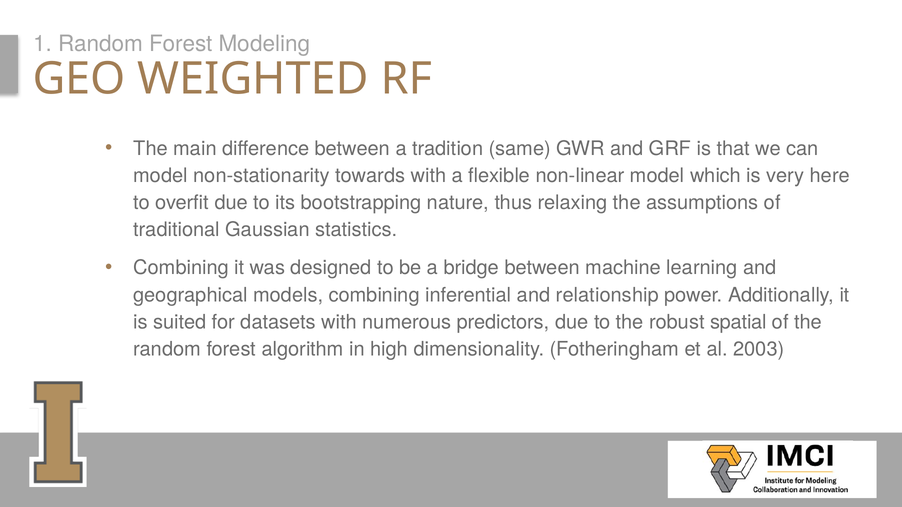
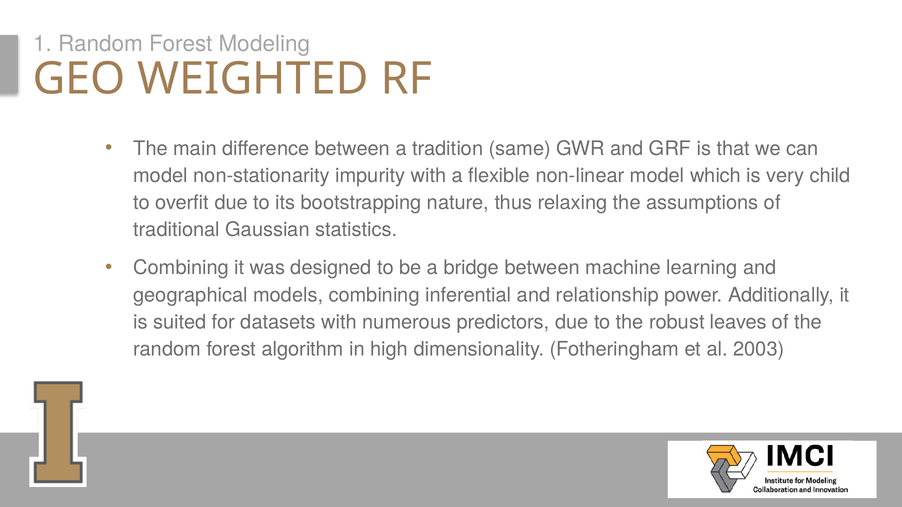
towards: towards -> impurity (370, 176)
here: here -> child (830, 176)
spatial: spatial -> leaves (738, 322)
